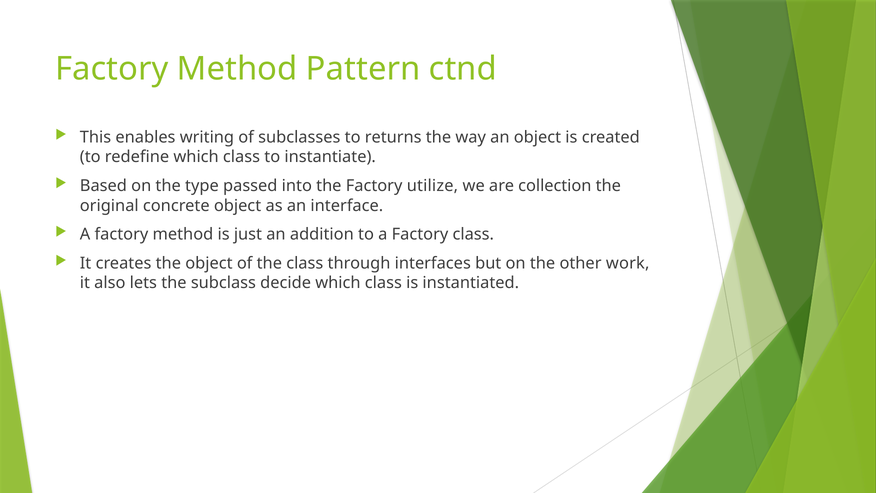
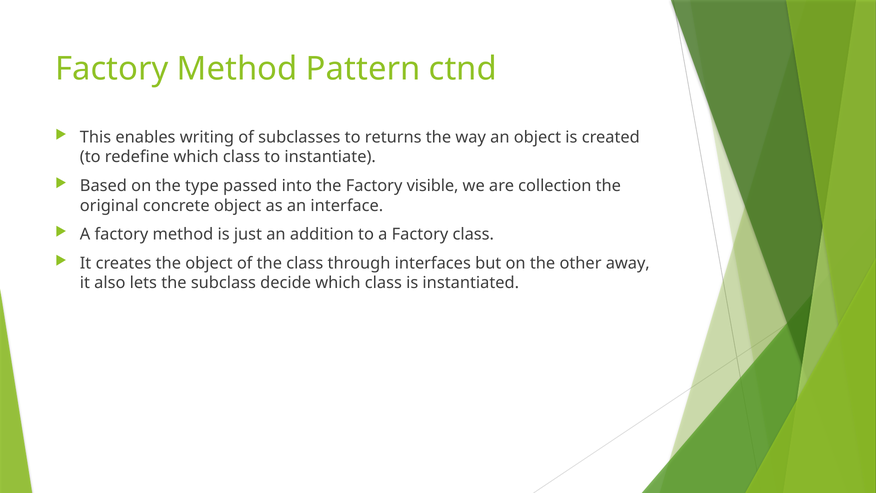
utilize: utilize -> visible (433, 186)
work: work -> away (628, 263)
